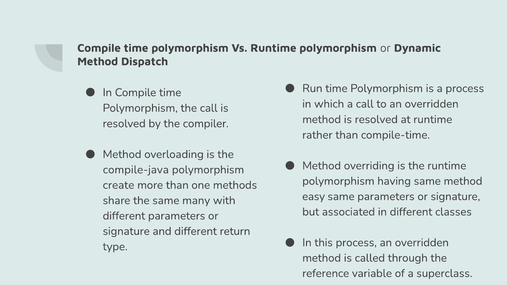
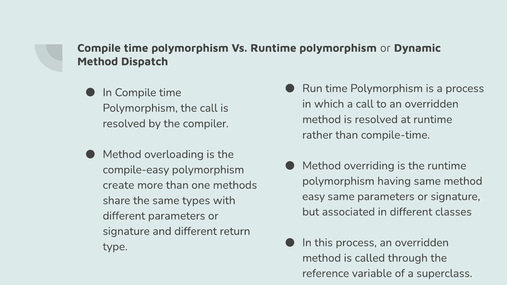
compile-java: compile-java -> compile-easy (136, 170)
many: many -> types (196, 201)
